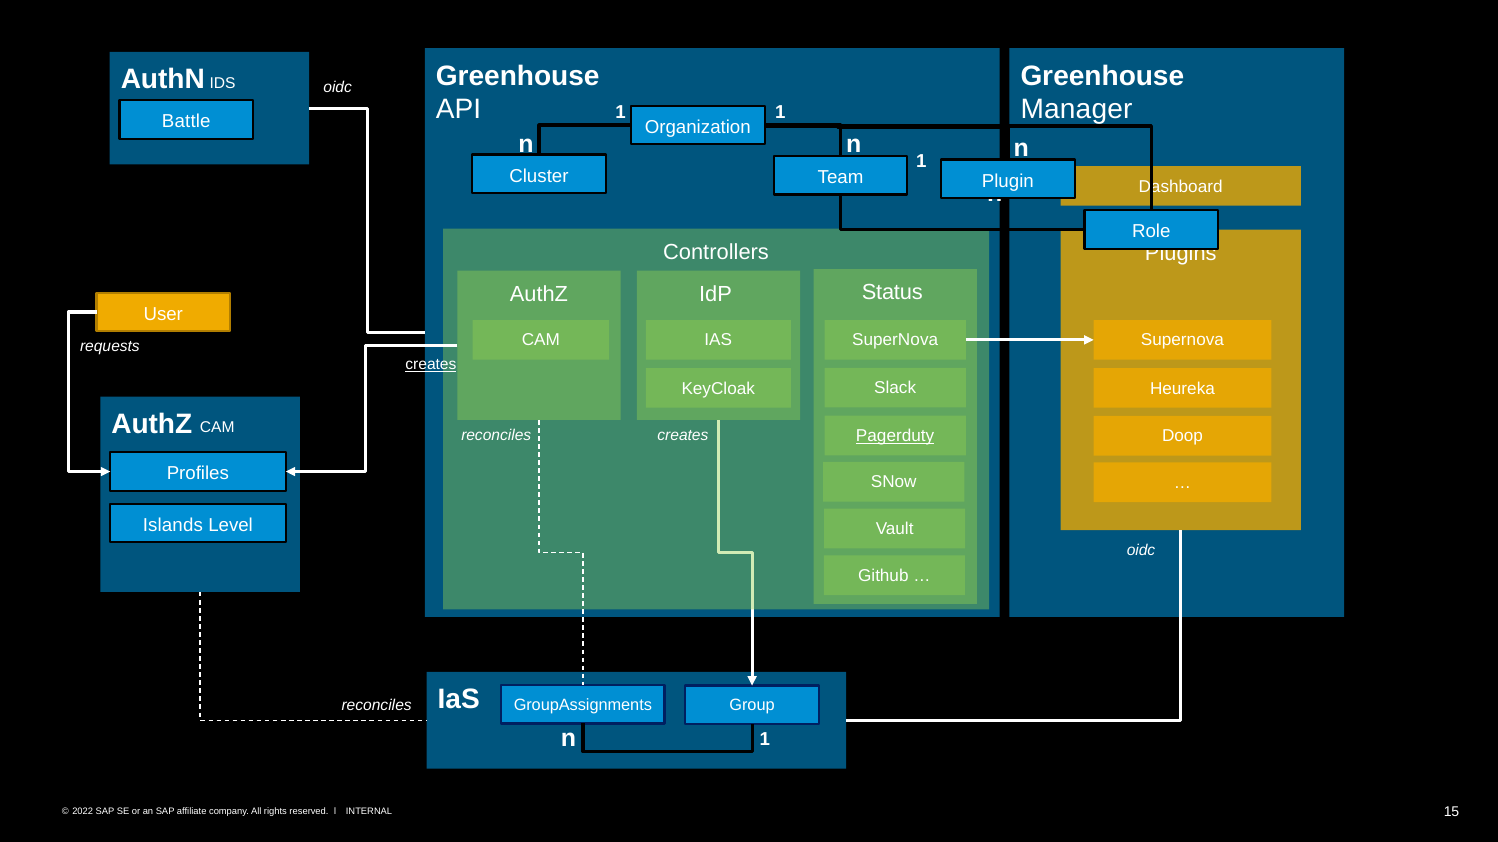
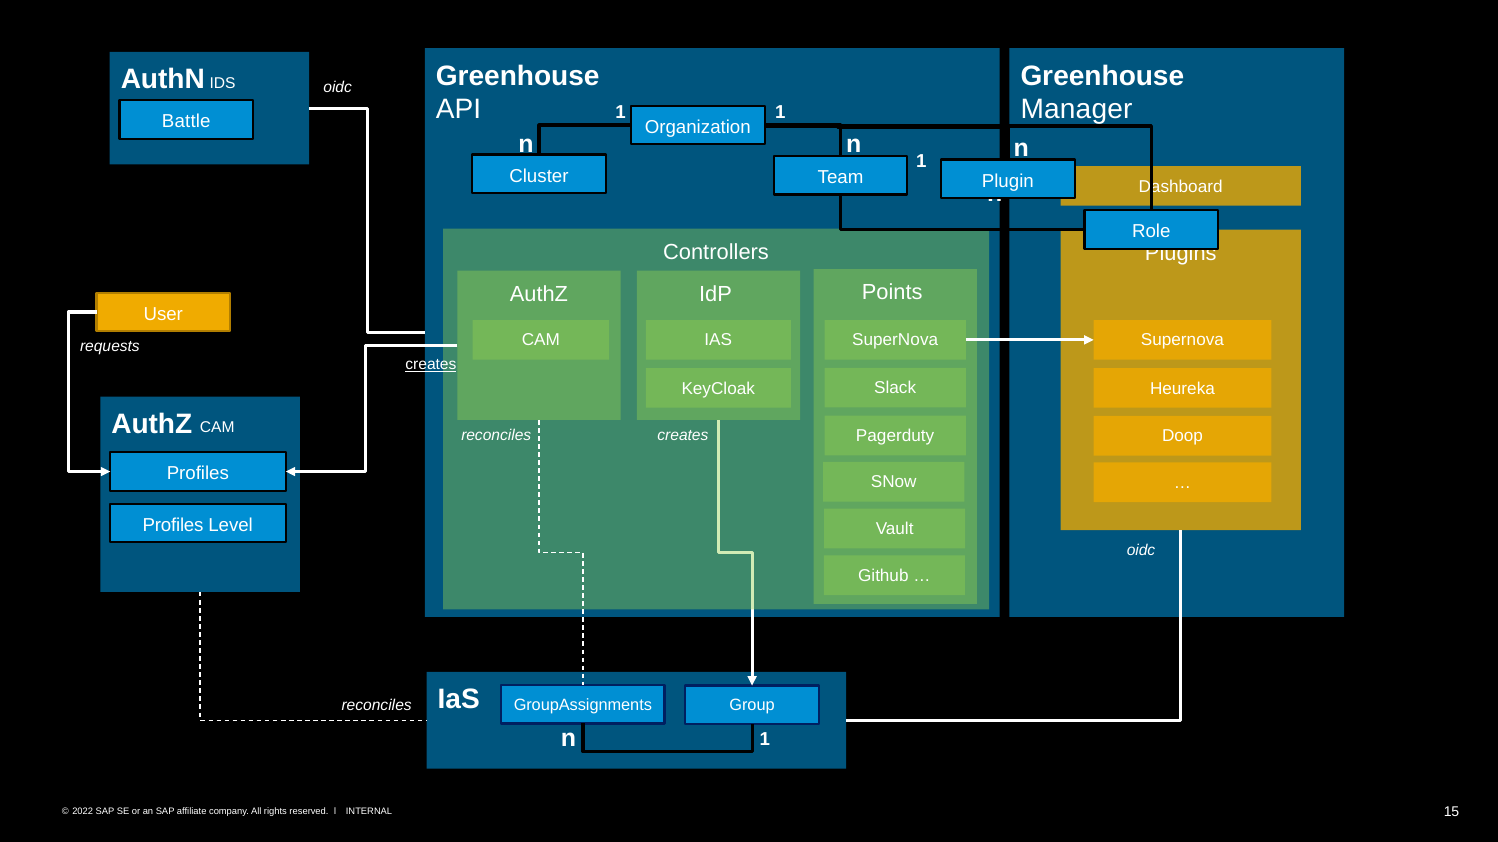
Status: Status -> Points (892, 293)
Pagerduty underline: present -> none (895, 436)
Islands: Islands -> Profiles (173, 525)
